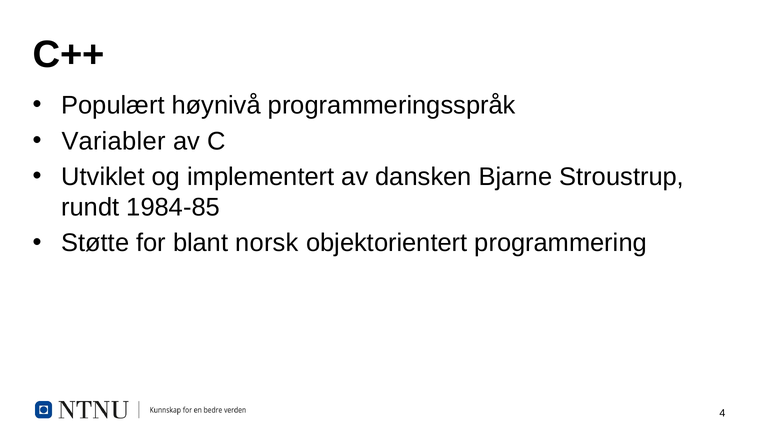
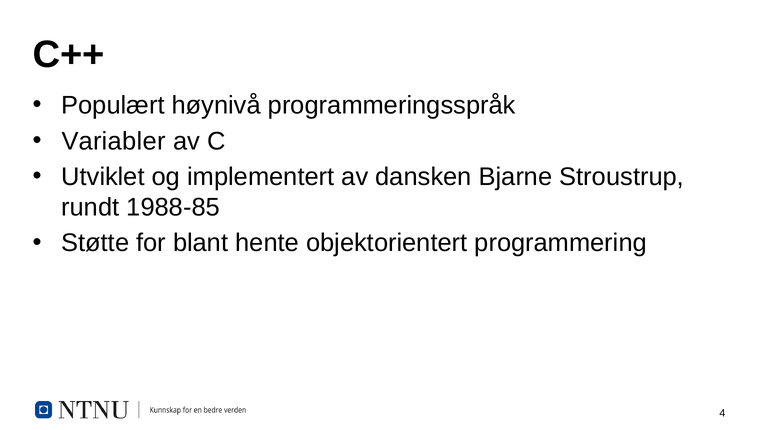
1984-85: 1984-85 -> 1988-85 (173, 207)
norsk: norsk -> hente (267, 243)
